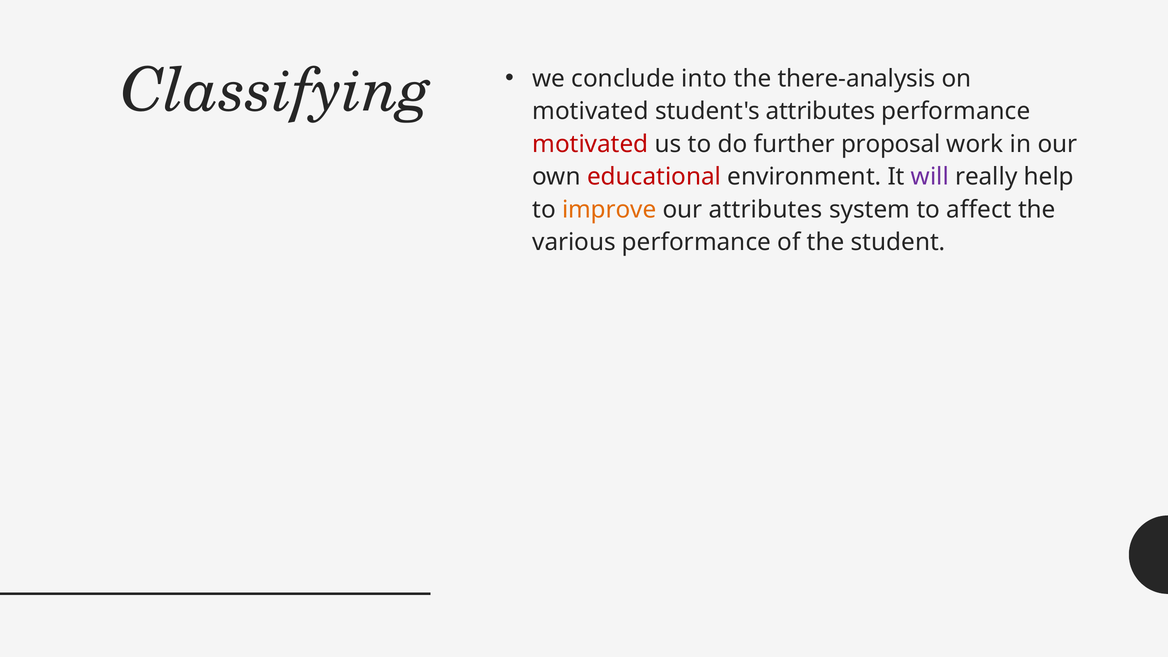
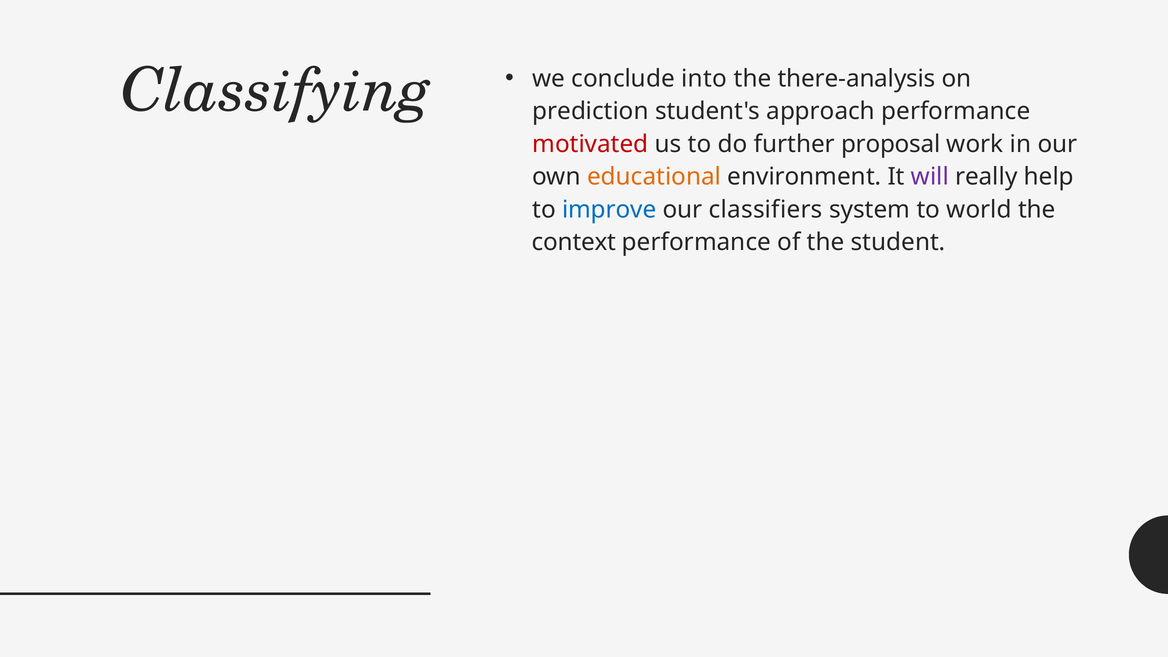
motivated: motivated -> prediction (591, 111)
student's attributes: attributes -> approach (821, 111)
educational colour: red -> orange (654, 177)
improve colour: orange -> blue (609, 209)
our attributes: attributes -> classifiers (766, 209)
affect: affect -> world (979, 209)
various: various -> context (574, 242)
